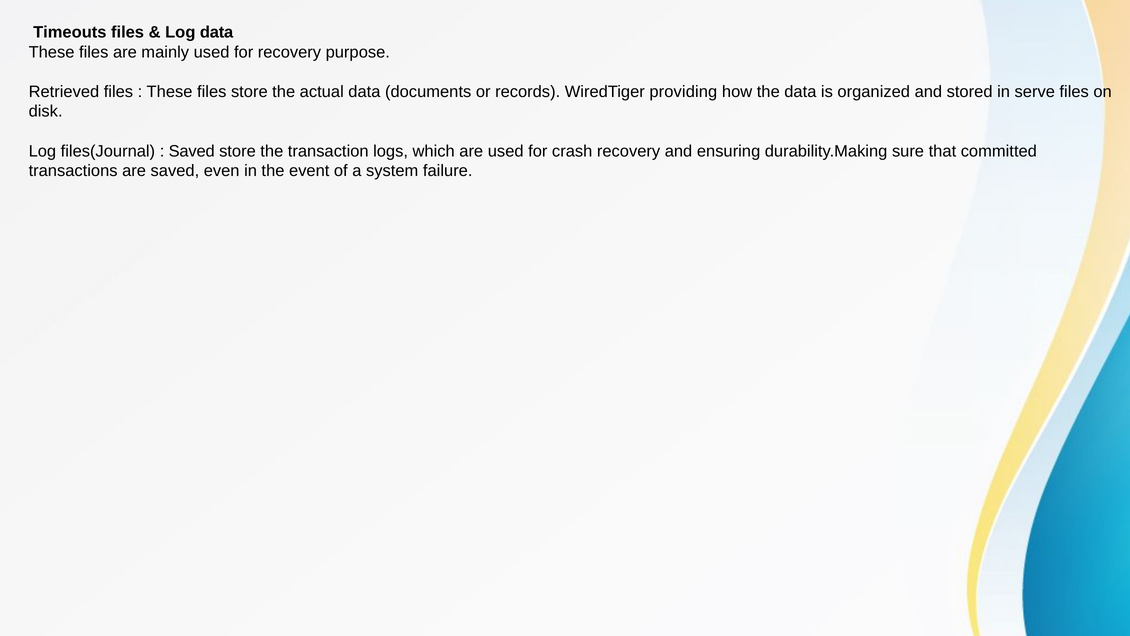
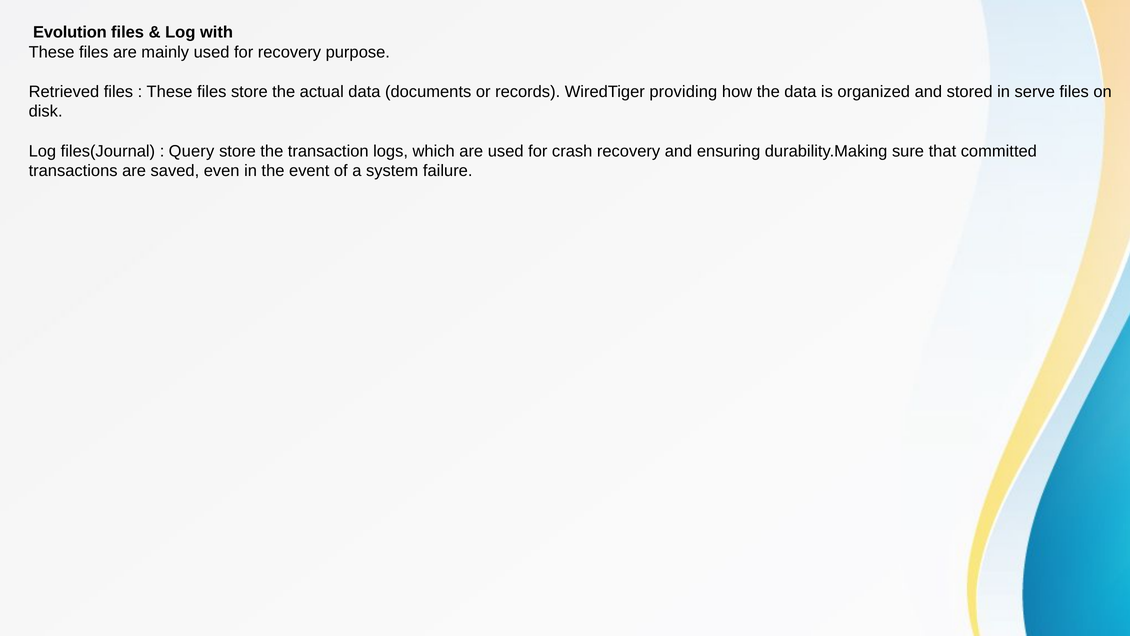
Timeouts: Timeouts -> Evolution (70, 32)
Log data: data -> with (217, 32)
Saved: Saved -> Query (191, 151)
